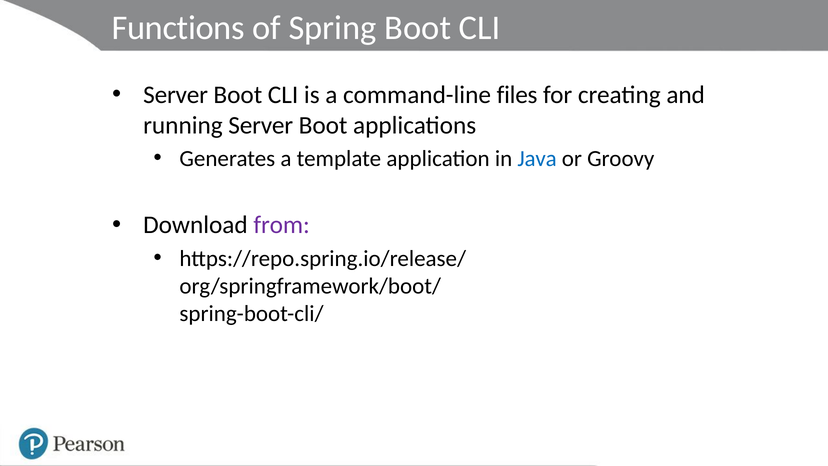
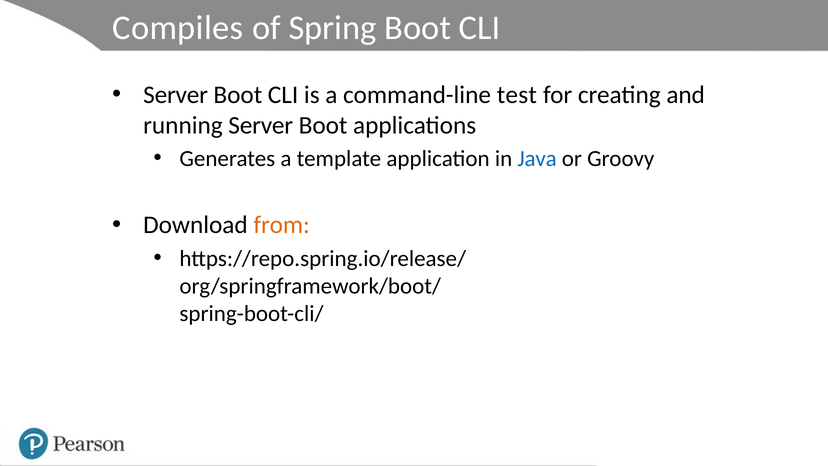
Functions: Functions -> Compiles (178, 28)
files: files -> test (517, 95)
from colour: purple -> orange (282, 225)
